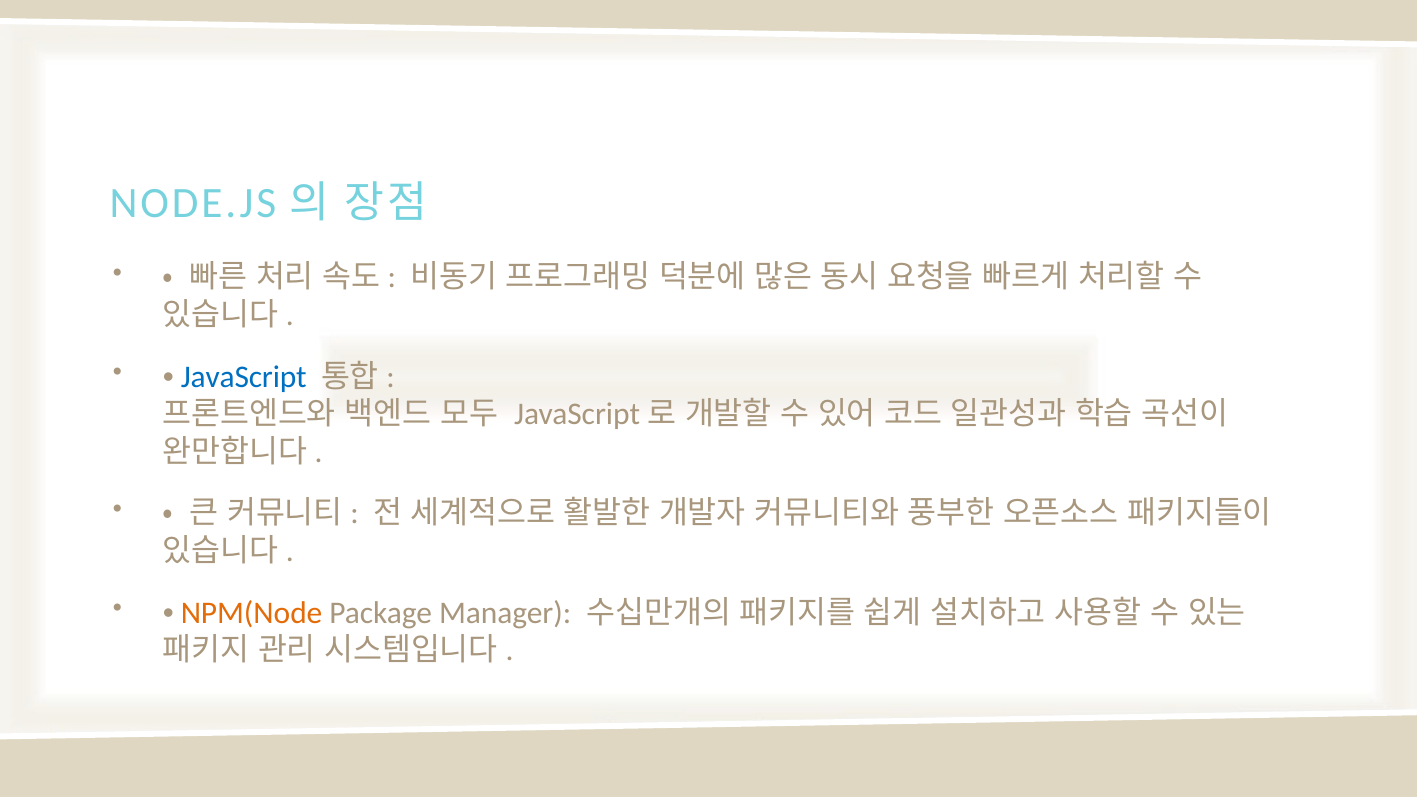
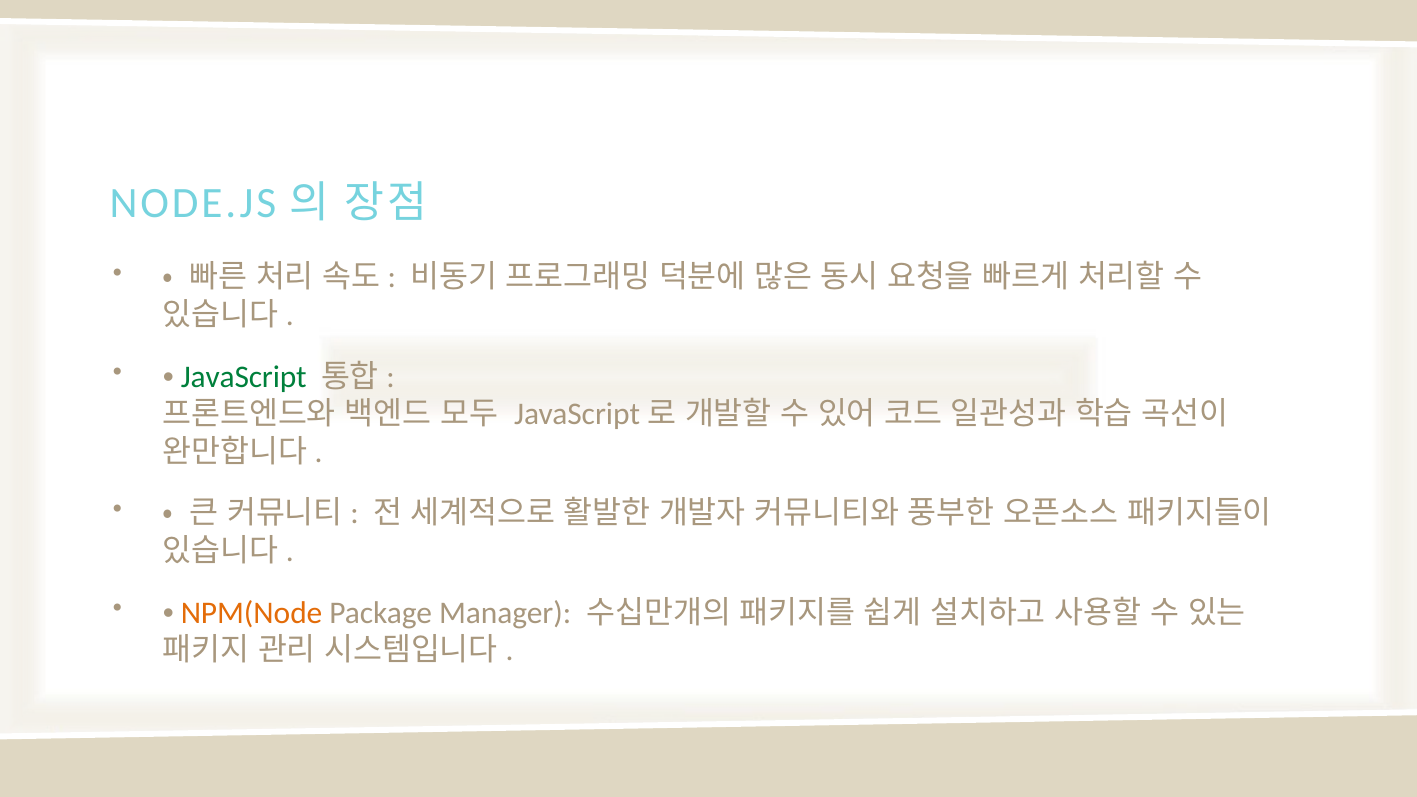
JavaScript colour: blue -> green (244, 377)
